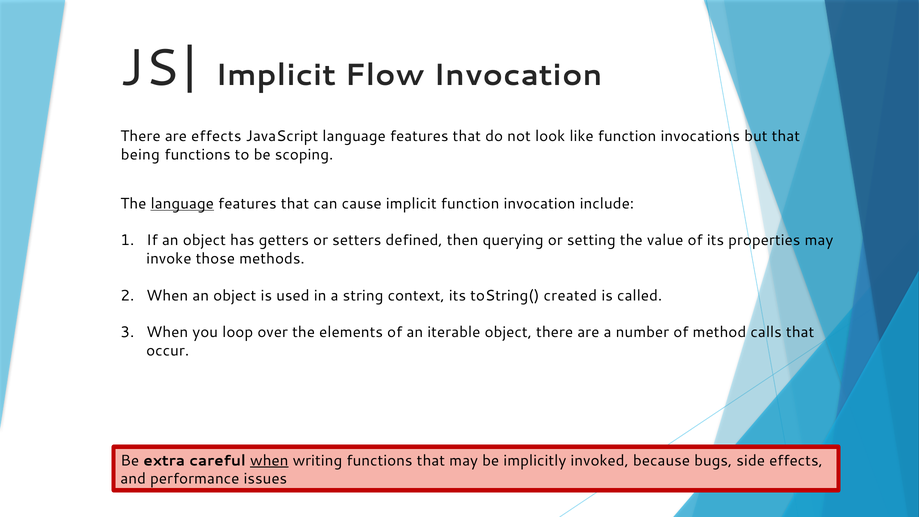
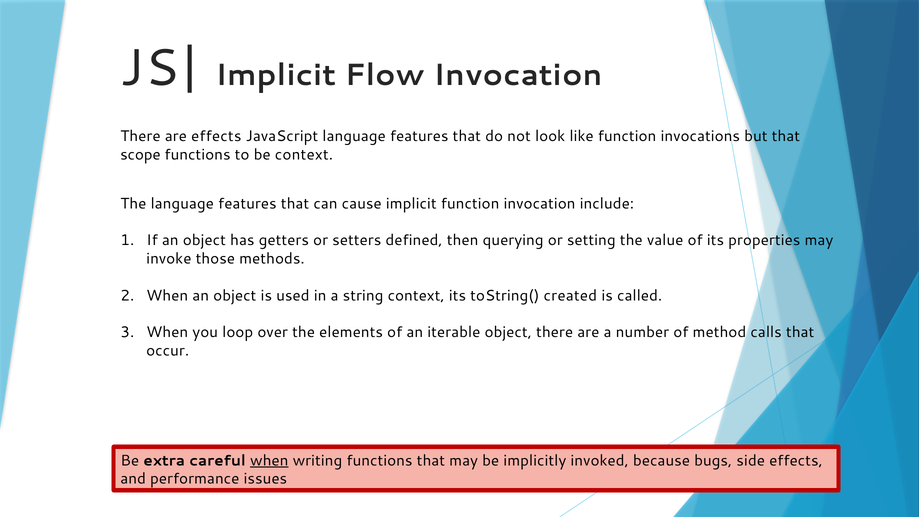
being: being -> scope (140, 155)
be scoping: scoping -> context (304, 155)
language underline: present -> none (182, 204)
